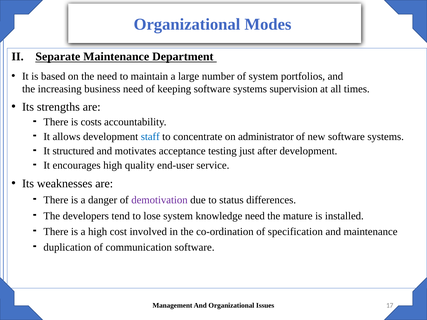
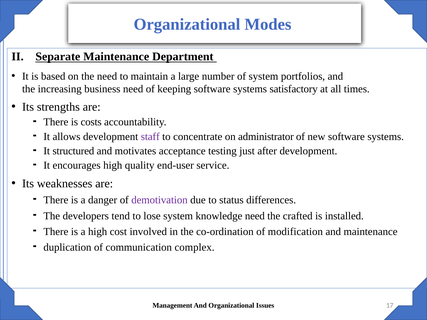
supervision: supervision -> satisfactory (294, 89)
staff colour: blue -> purple (150, 137)
mature: mature -> crafted (298, 216)
specification: specification -> modification (295, 232)
communication software: software -> complex (195, 248)
